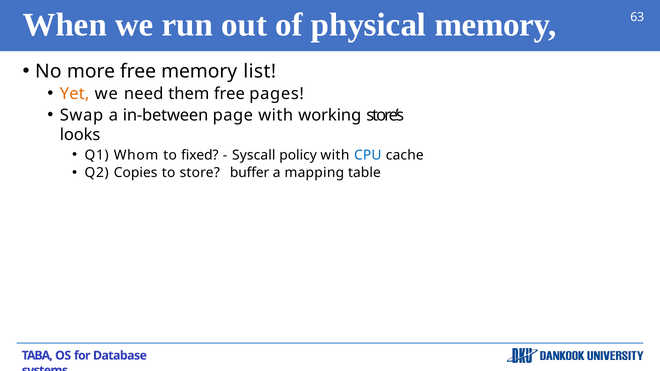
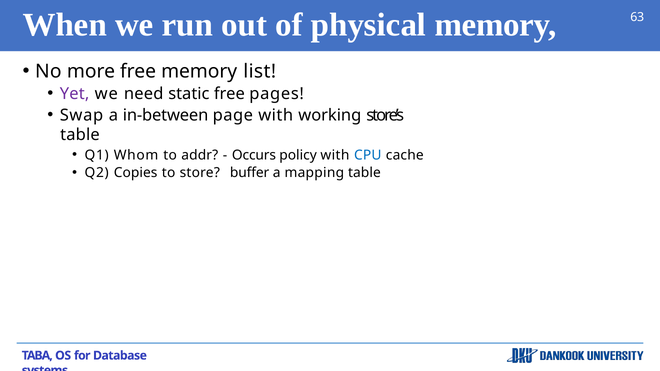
Yet colour: orange -> purple (75, 94)
them: them -> static (189, 94)
looks: looks -> table (80, 135)
fixed: fixed -> addr (200, 155)
Syscall: Syscall -> Occurs (254, 155)
